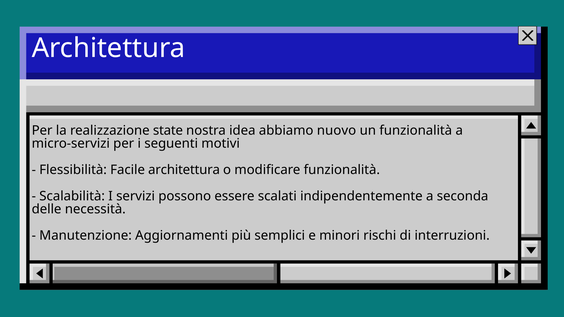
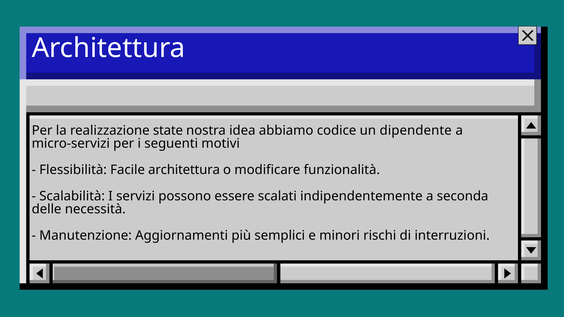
nuovo: nuovo -> codice (337, 130)
un funzionalità: funzionalità -> dipendente (416, 130)
